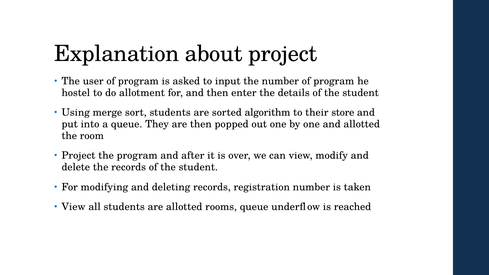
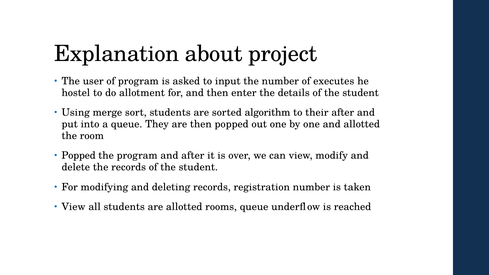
number of program: program -> executes (334, 81)
their store: store -> after (343, 113)
Project: Project -> Popped (79, 156)
